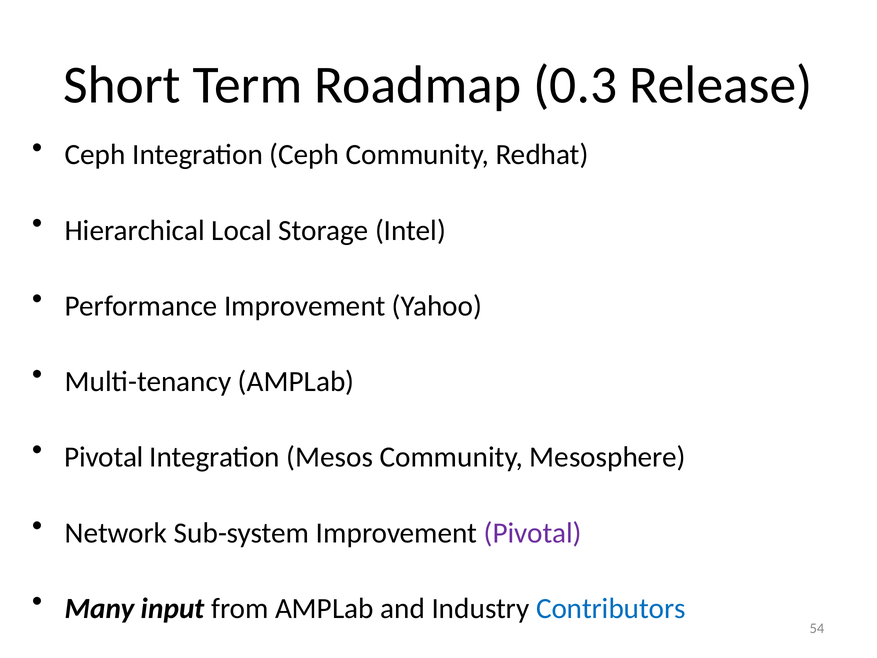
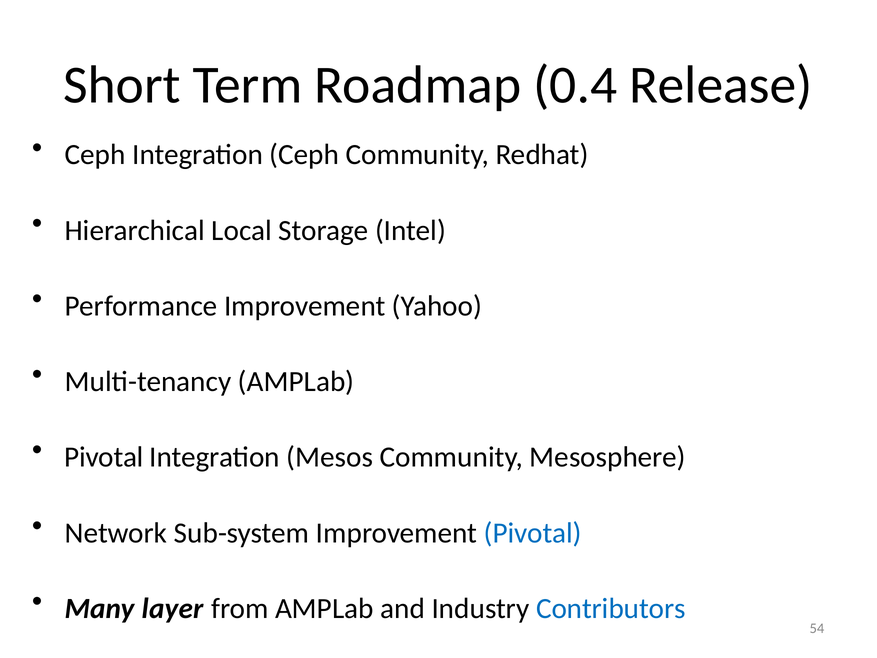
0.3: 0.3 -> 0.4 (575, 85)
Pivotal colour: purple -> blue (533, 533)
input: input -> layer (173, 608)
